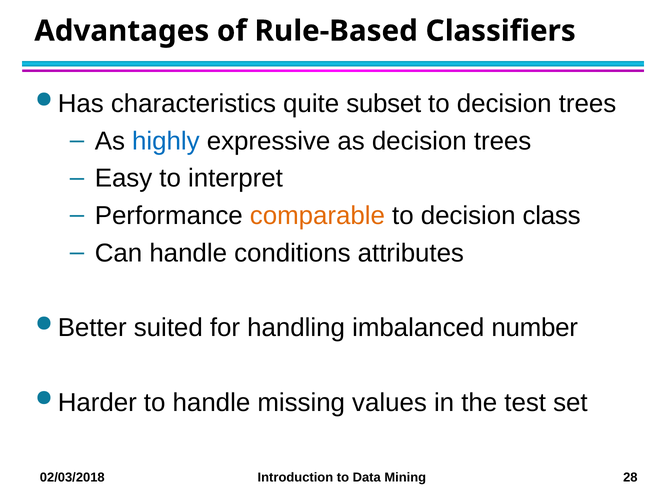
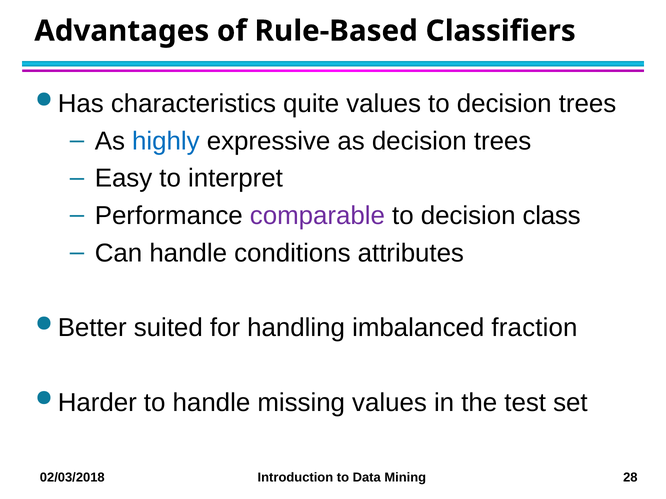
quite subset: subset -> values (384, 104)
comparable colour: orange -> purple (317, 216)
number: number -> fraction (534, 328)
